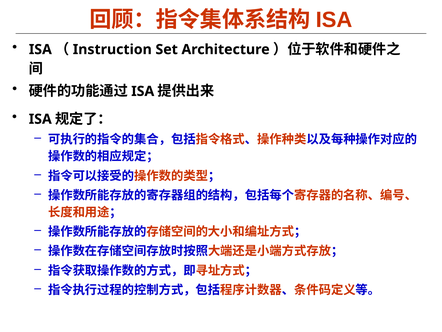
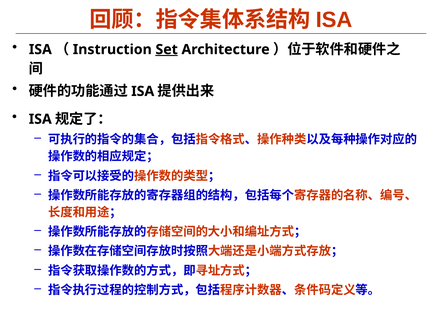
Set underline: none -> present (167, 49)
